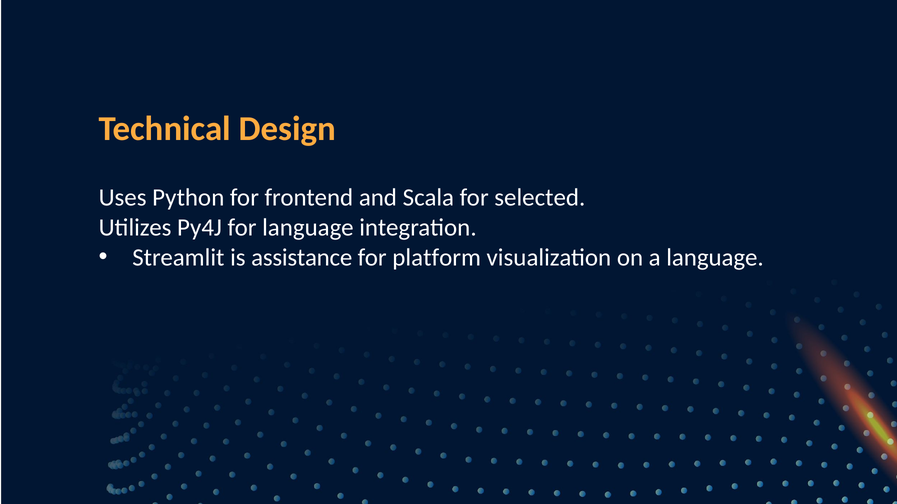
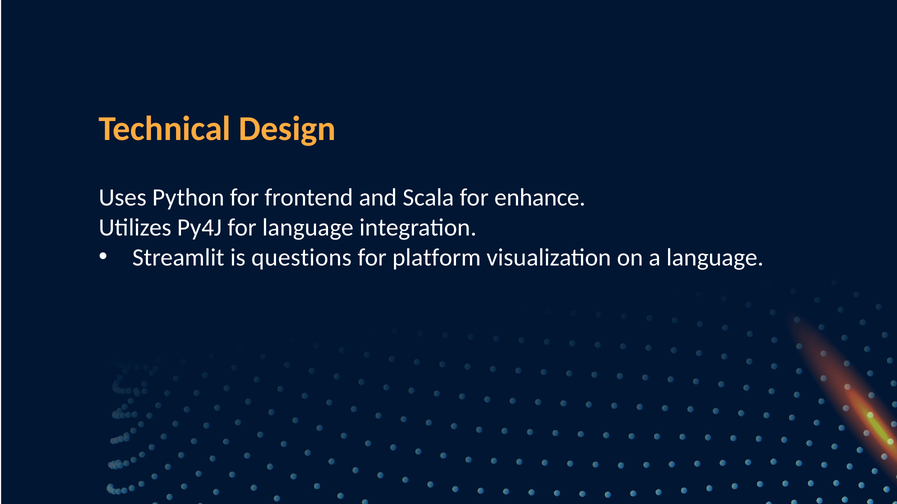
selected: selected -> enhance (540, 198)
assistance: assistance -> questions (301, 258)
